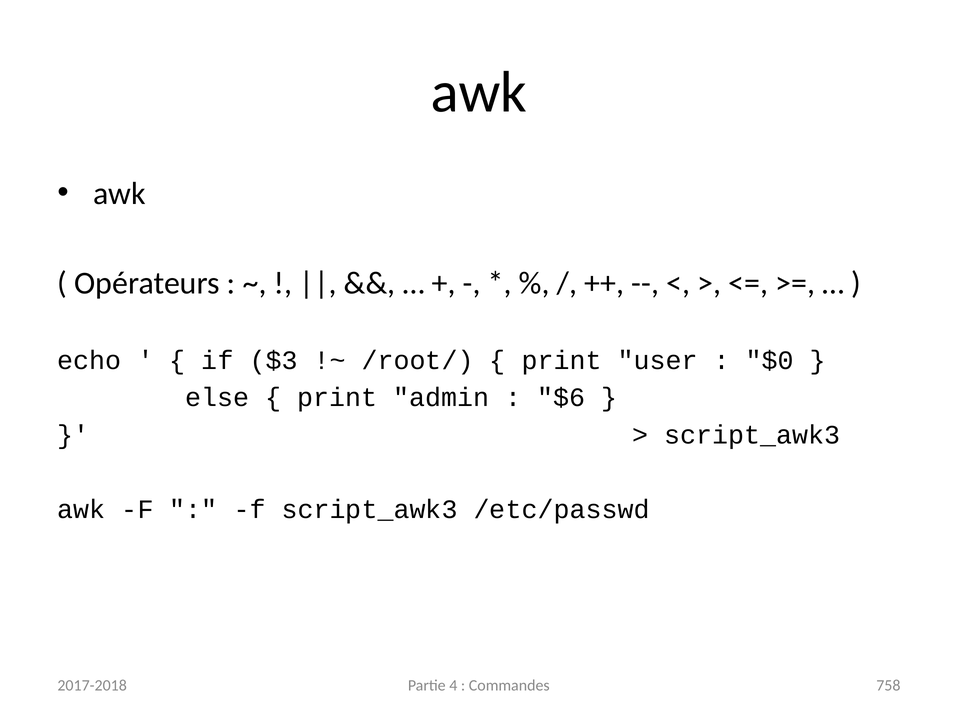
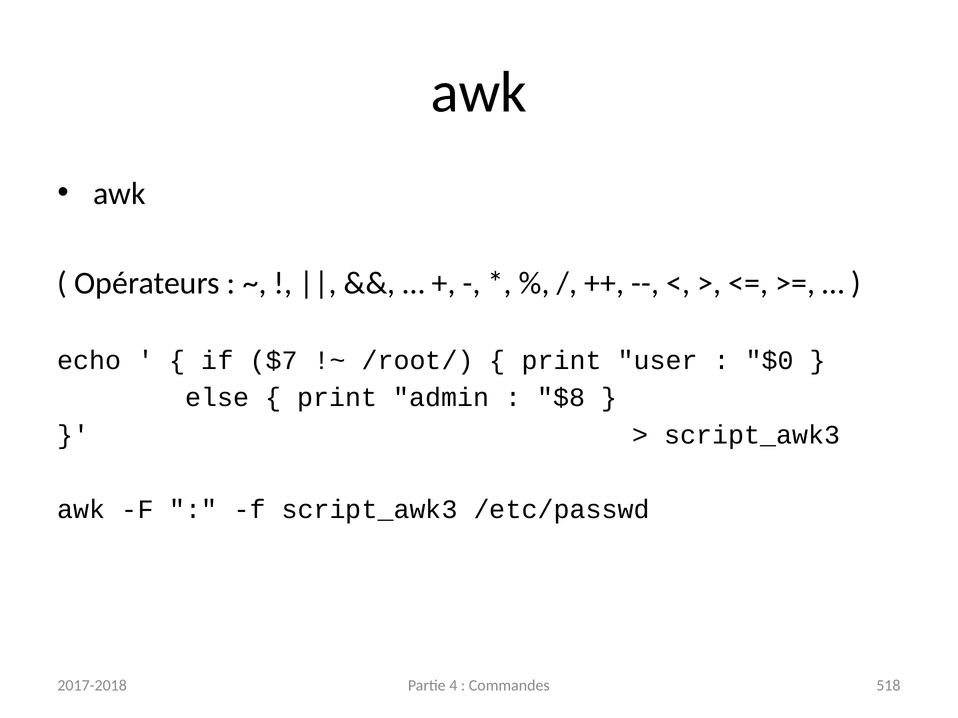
$3: $3 -> $7 (274, 361)
$6: $6 -> $8 (561, 398)
758: 758 -> 518 (888, 686)
